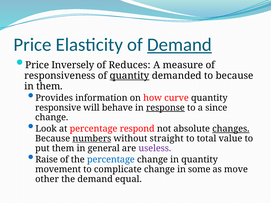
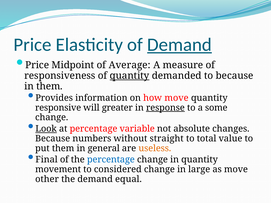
Inversely: Inversely -> Midpoint (73, 65)
Reduces: Reduces -> Average (130, 65)
how curve: curve -> move (176, 98)
behave: behave -> greater (117, 108)
since: since -> some (216, 108)
Look underline: none -> present (46, 129)
respond: respond -> variable (137, 129)
changes underline: present -> none (231, 129)
numbers underline: present -> none (92, 139)
useless colour: purple -> orange (155, 148)
Raise: Raise -> Final (47, 160)
complicate: complicate -> considered (118, 170)
some: some -> large (199, 170)
